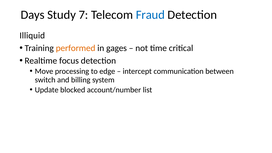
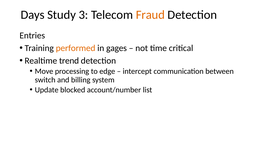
7: 7 -> 3 (83, 15)
Fraud colour: blue -> orange (150, 15)
Illiquid: Illiquid -> Entries (32, 35)
focus: focus -> trend (69, 61)
